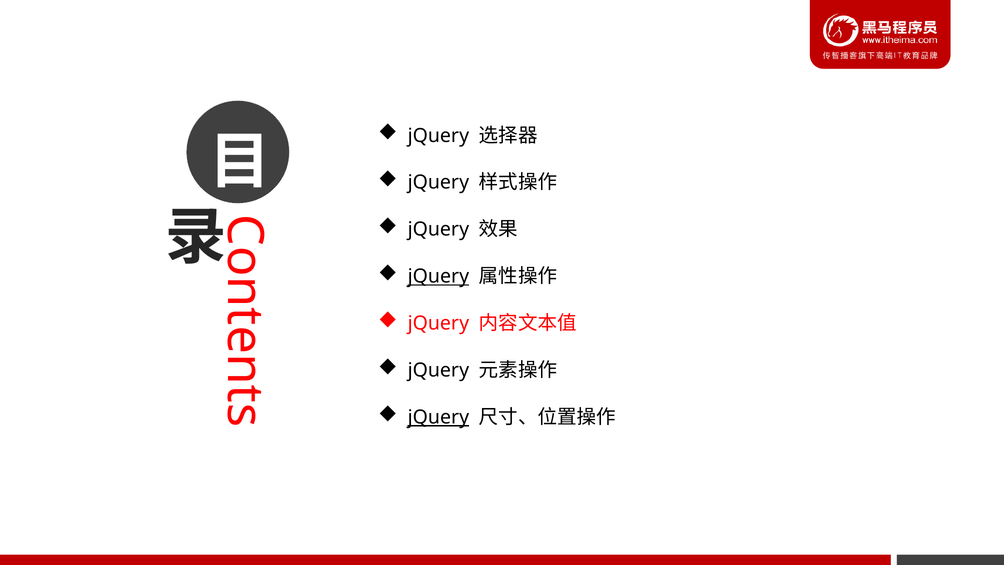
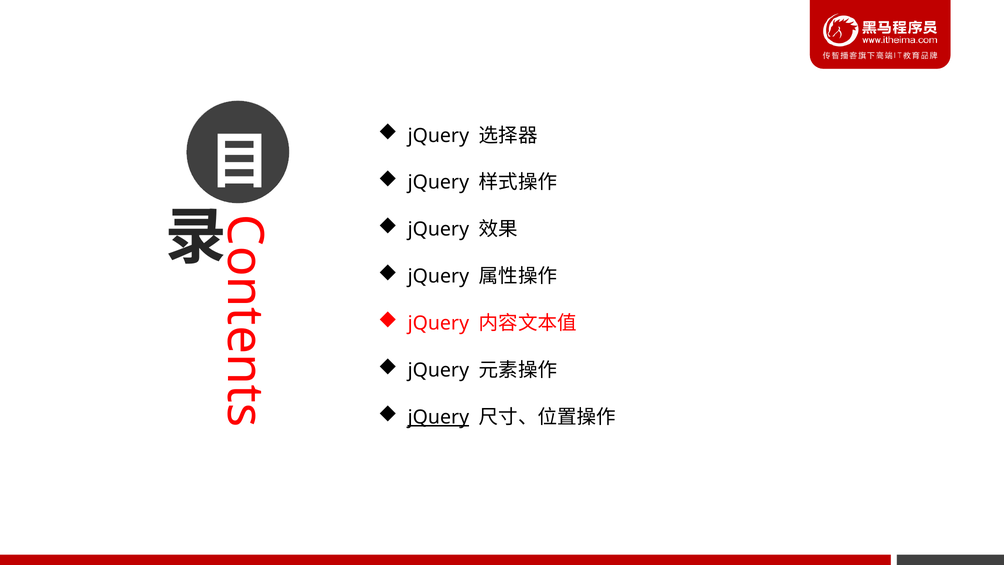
jQuery underline: present -> none (438, 276)
